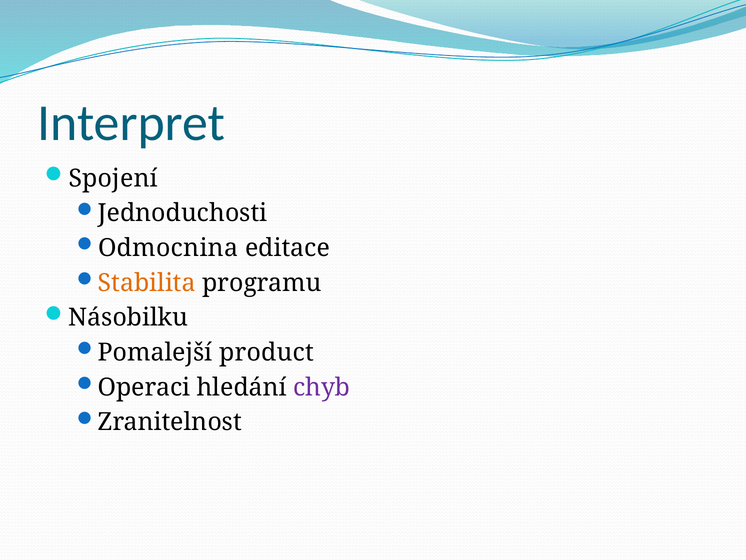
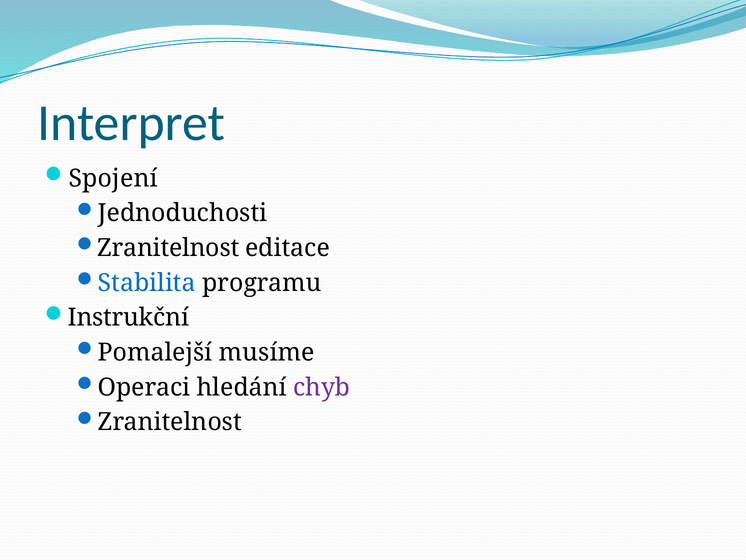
Odmocnina: Odmocnina -> Zranitelnost (168, 248)
Stabilita colour: orange -> blue (147, 283)
Násobilku: Násobilku -> Instrukční (128, 317)
product: product -> musíme (267, 352)
